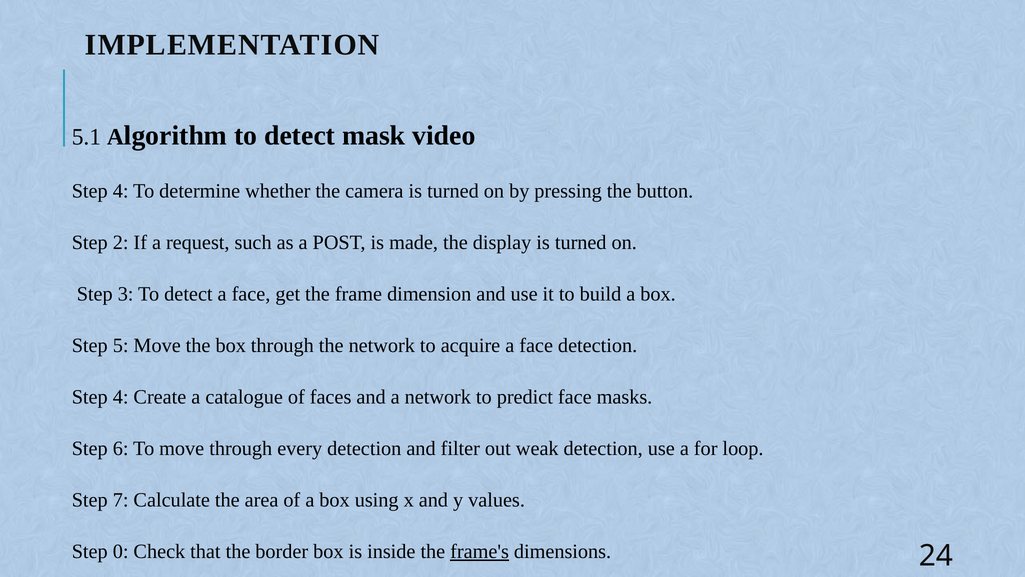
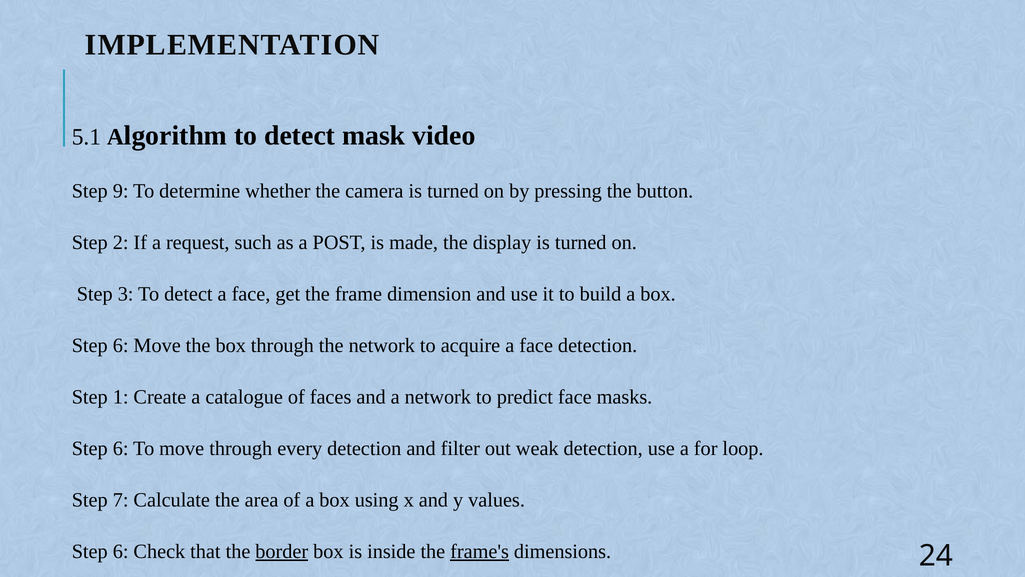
4: 4 -> 9 (121, 191)
5: 5 -> 6 (121, 345)
4: 4 -> 1 (121, 397)
0: 0 -> 6 (121, 551)
border underline: none -> present (282, 551)
